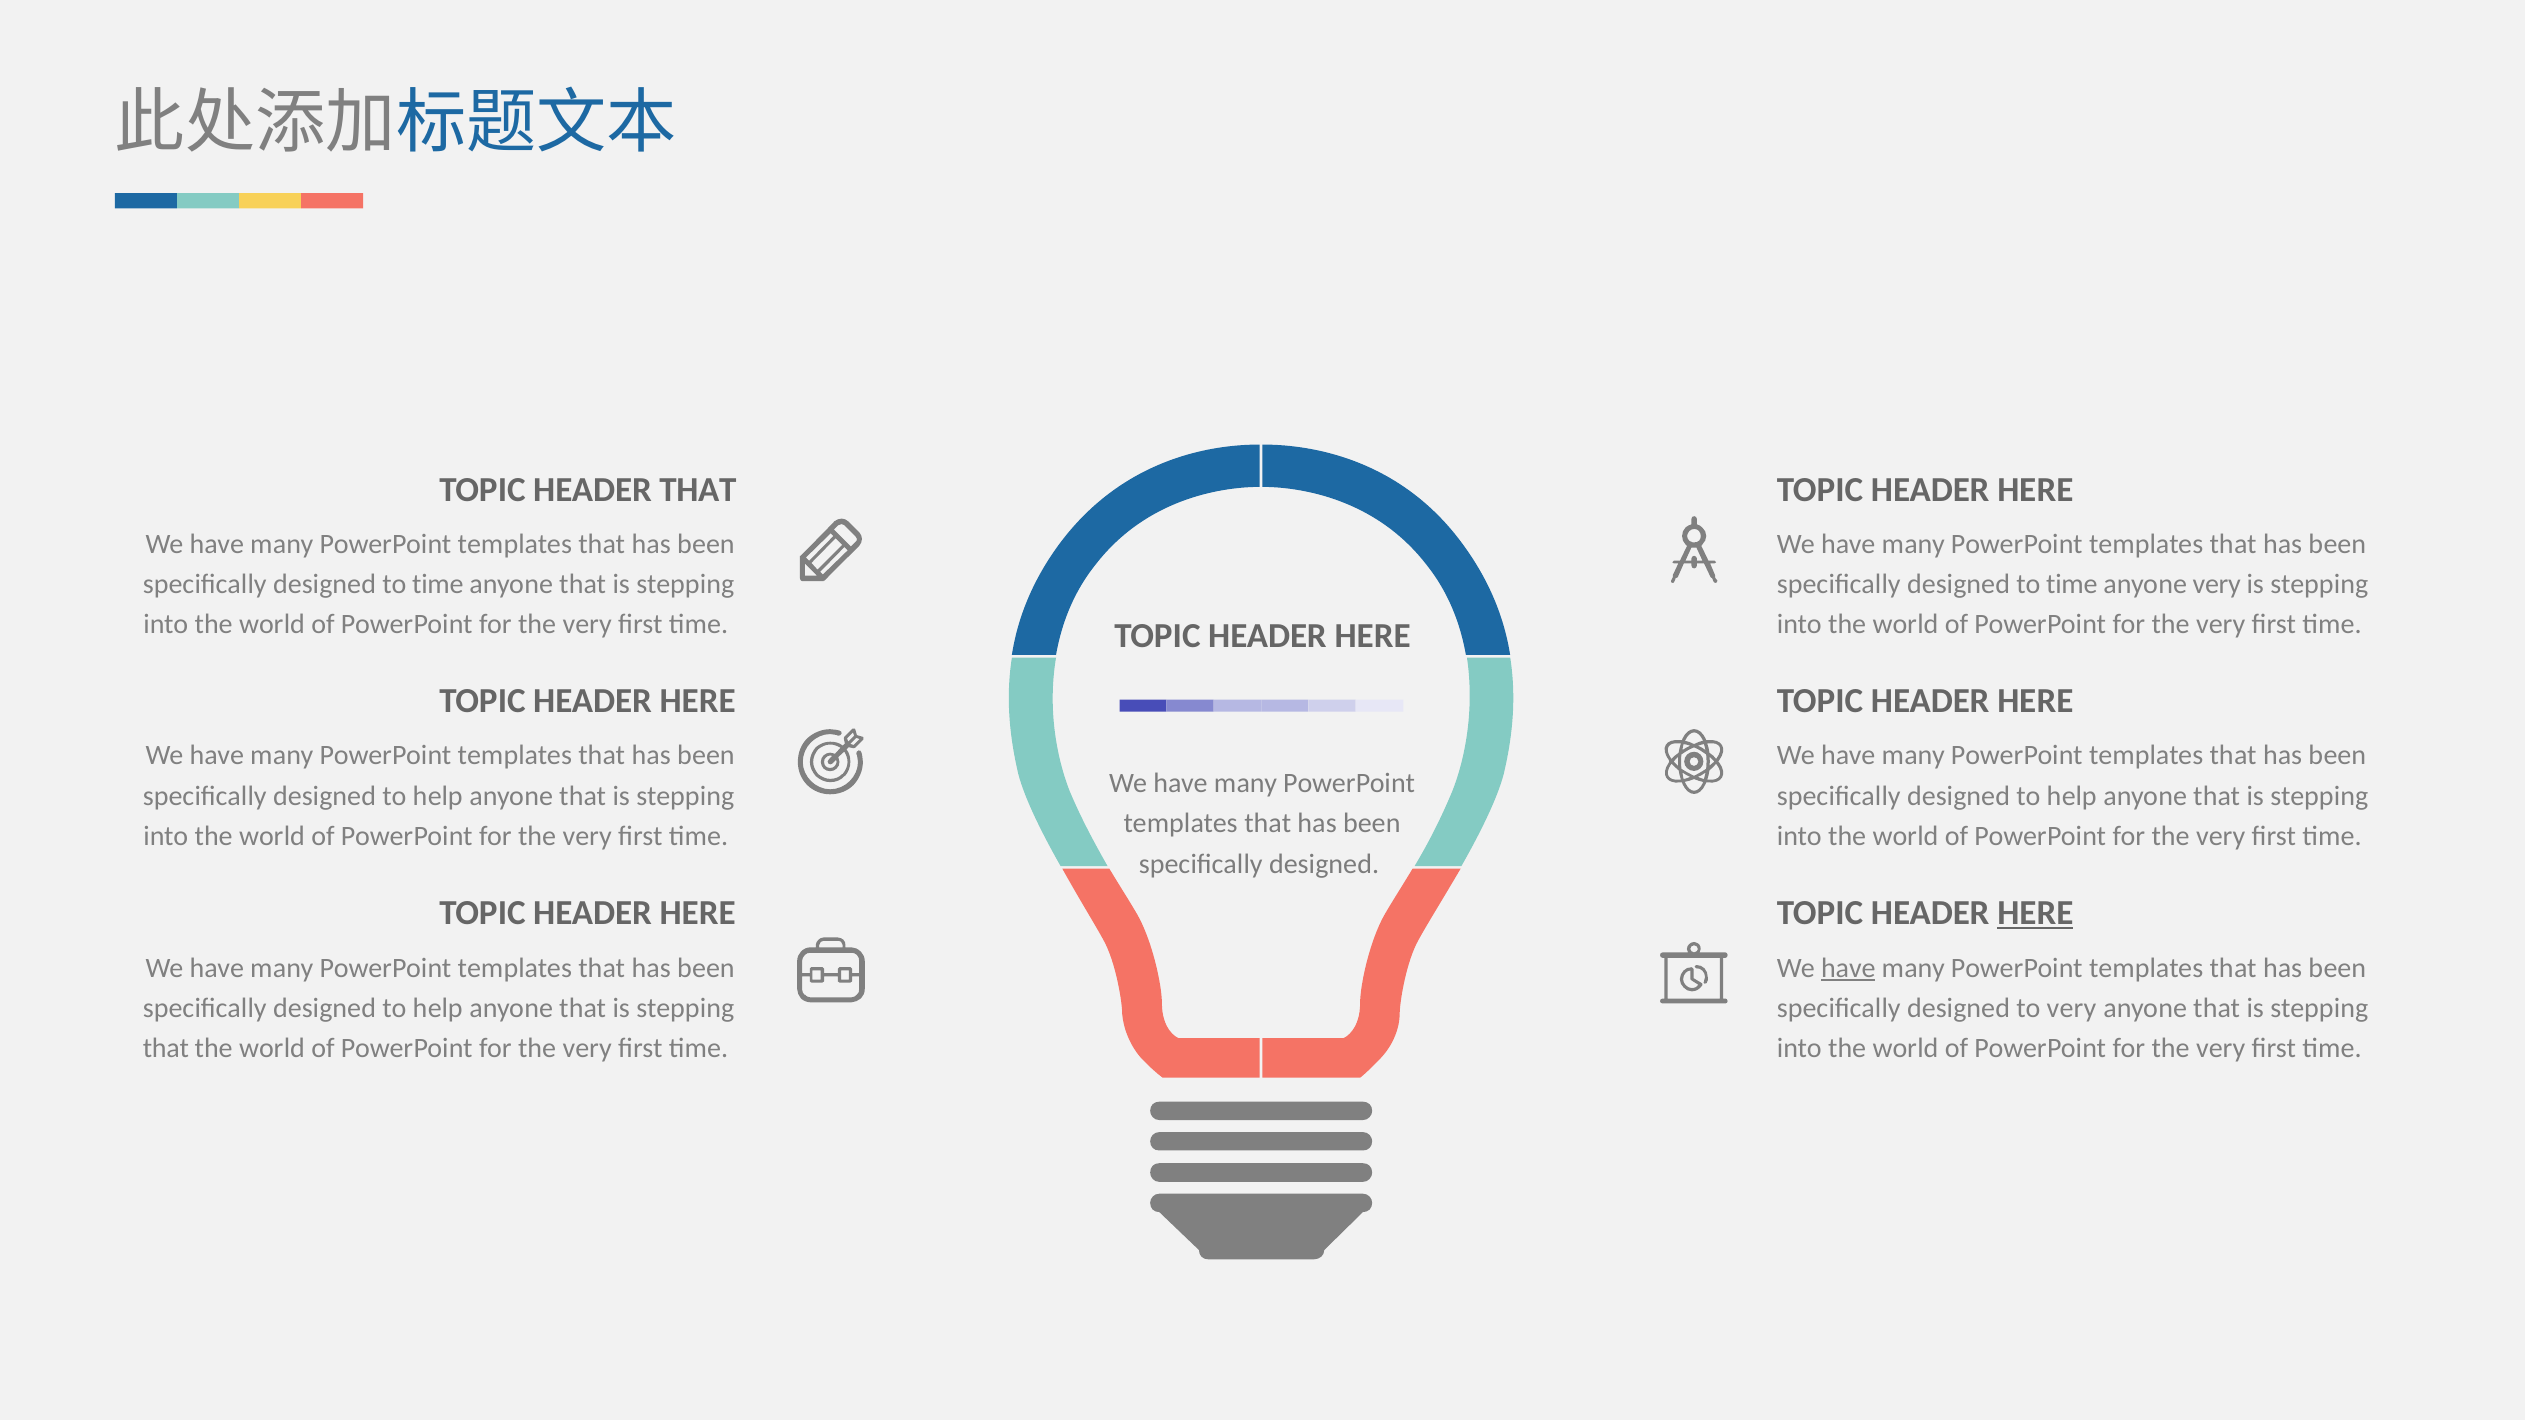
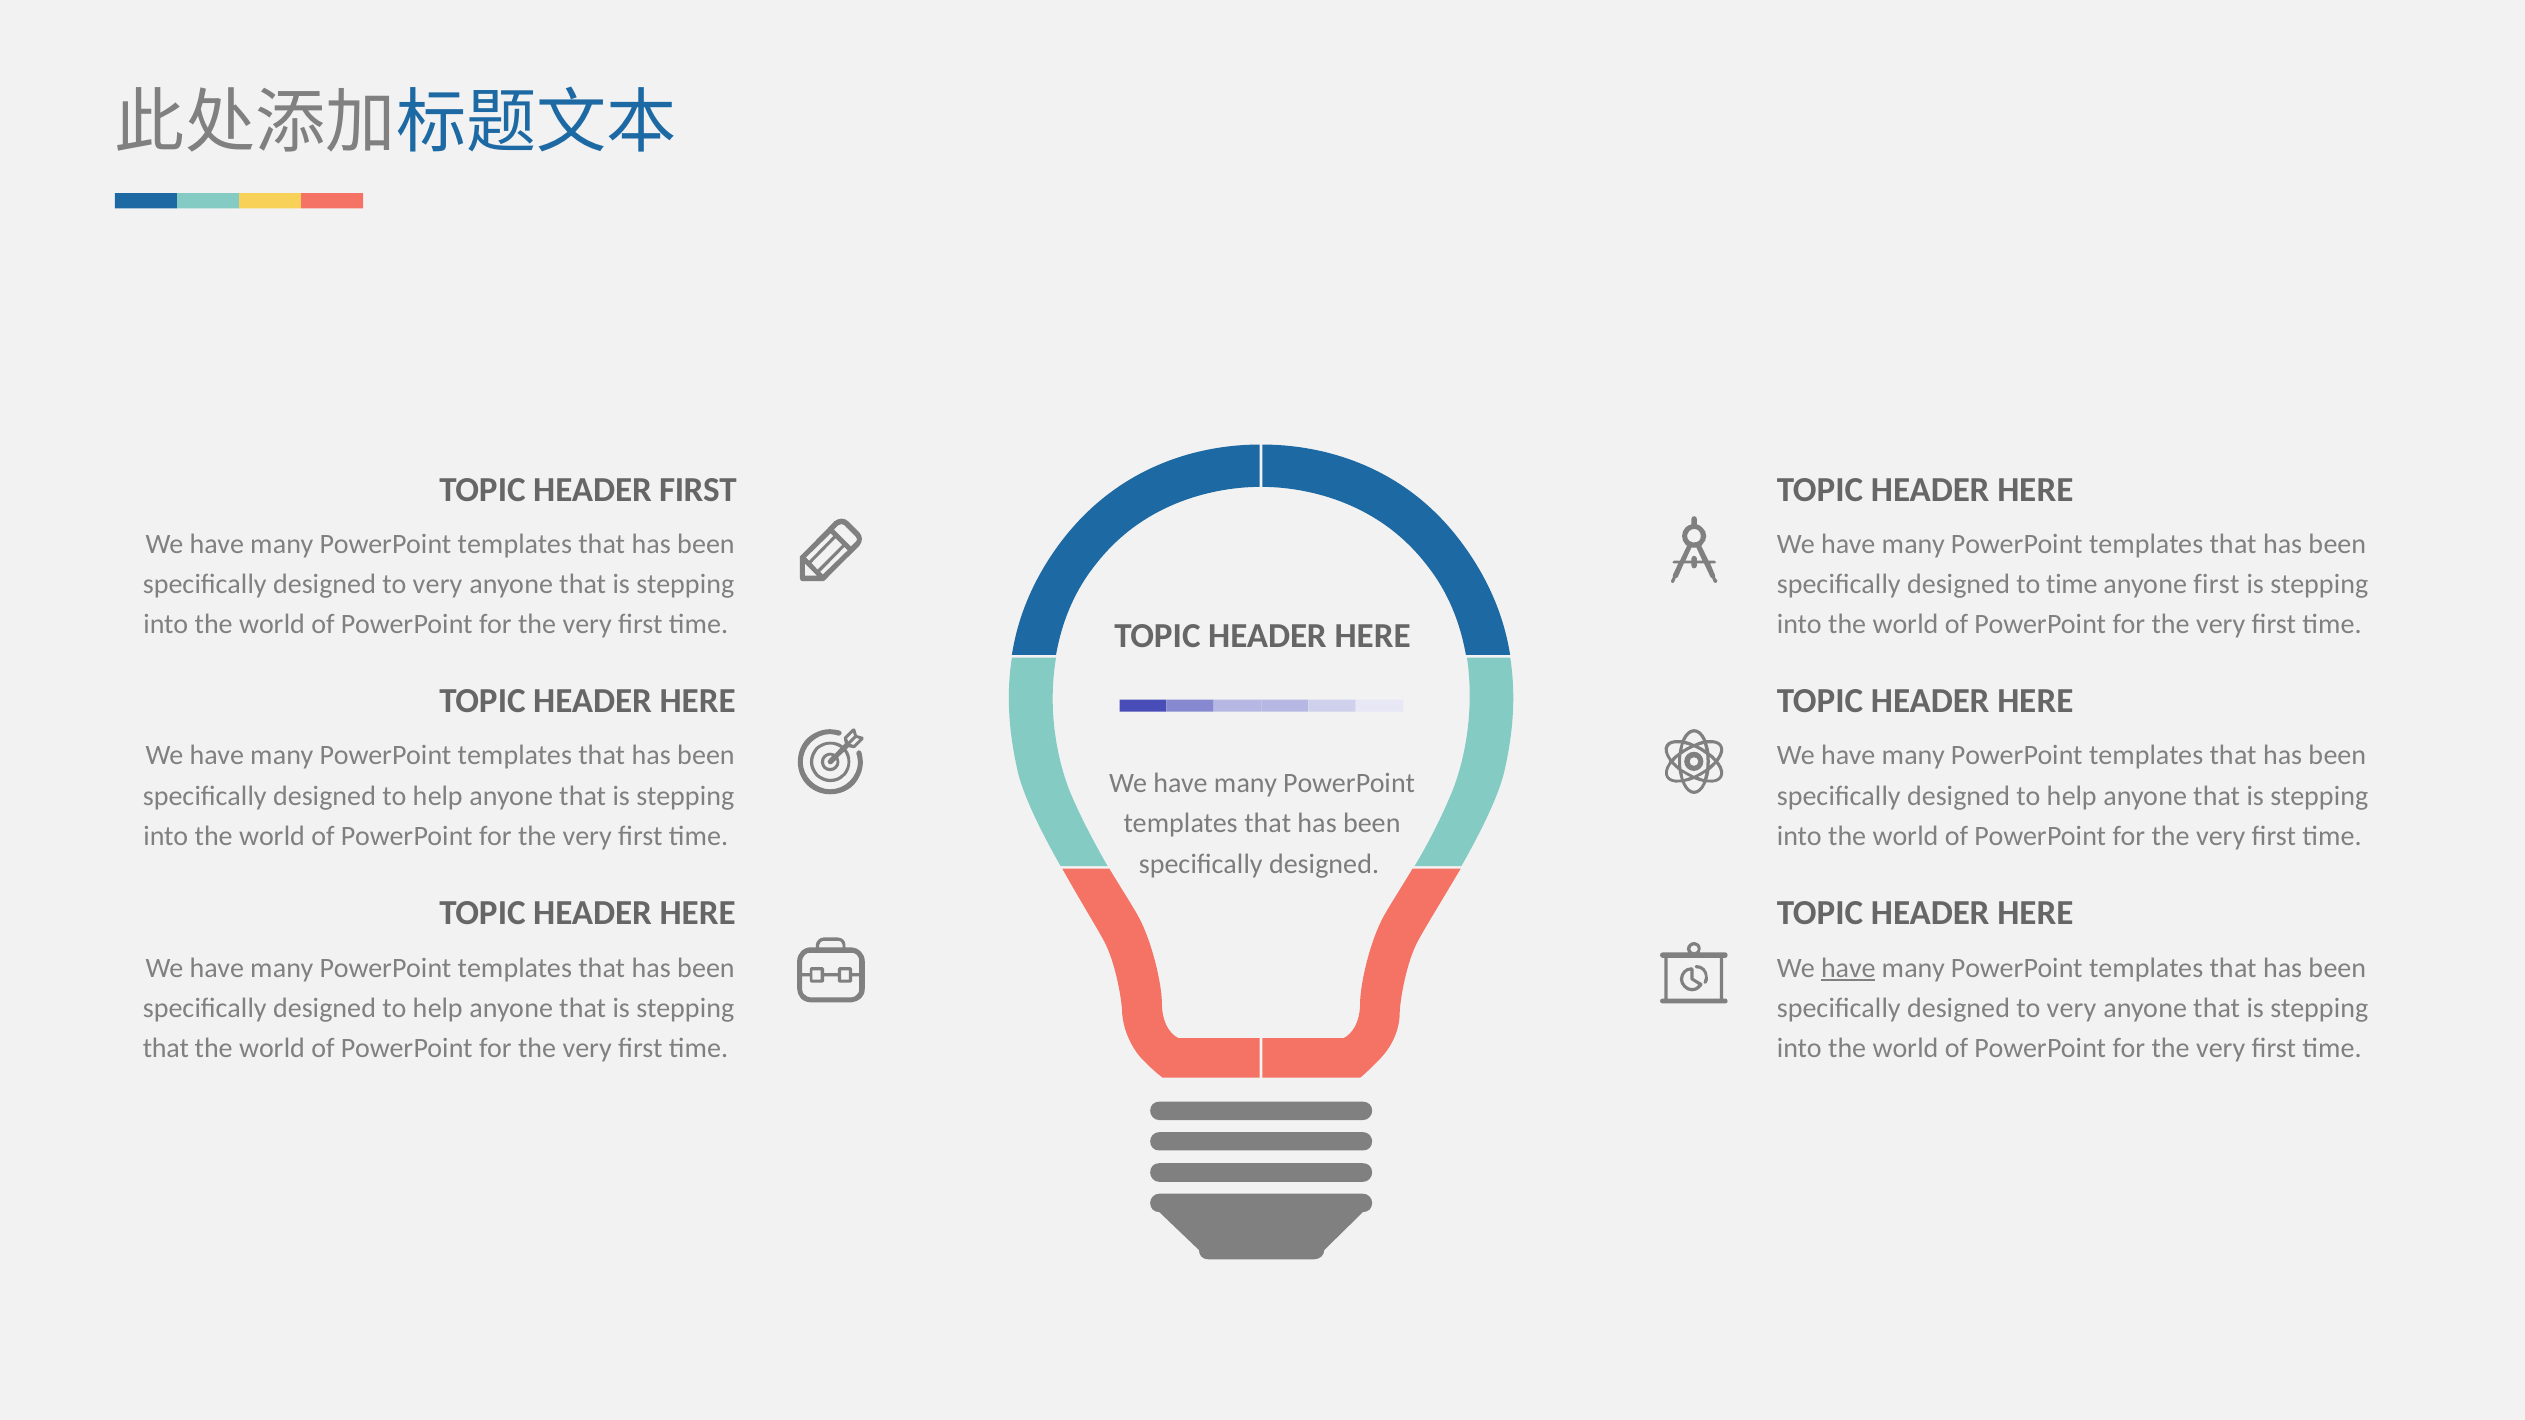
HEADER THAT: THAT -> FIRST (698, 490)
time: time -> very (438, 585)
anyone very: very -> first (2216, 585)
HERE underline: present -> none (2035, 913)
